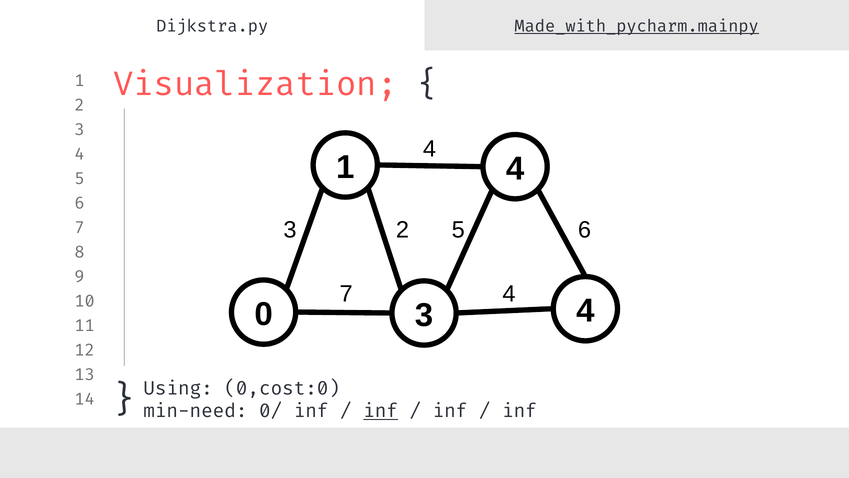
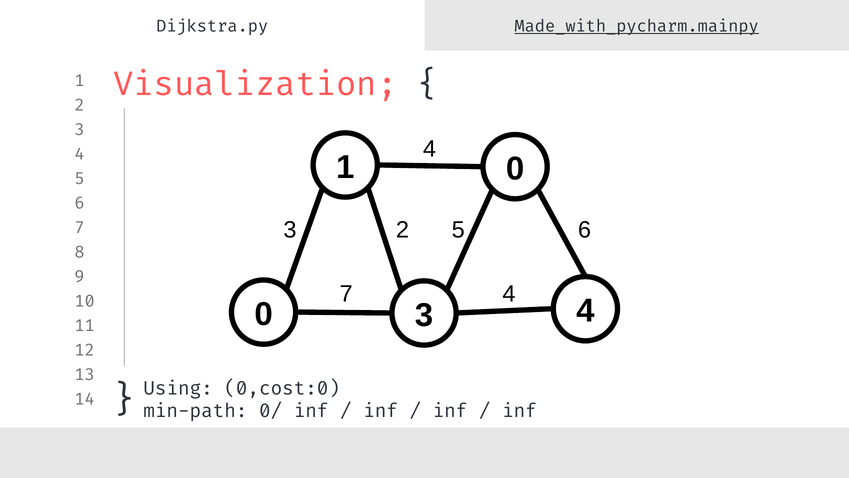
1 4: 4 -> 0 (515, 169)
min-need: min-need -> min-path (195, 411)
inf underline: present -> none (381, 411)
